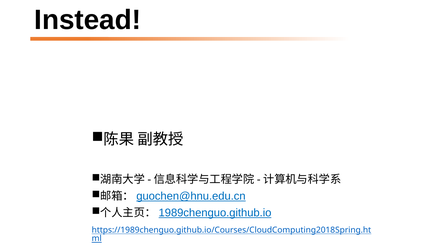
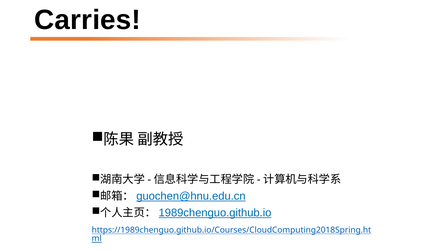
Instead: Instead -> Carries (88, 20)
